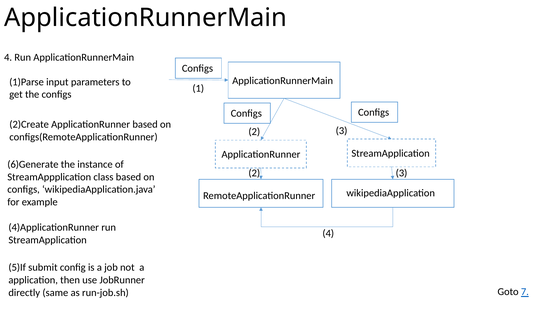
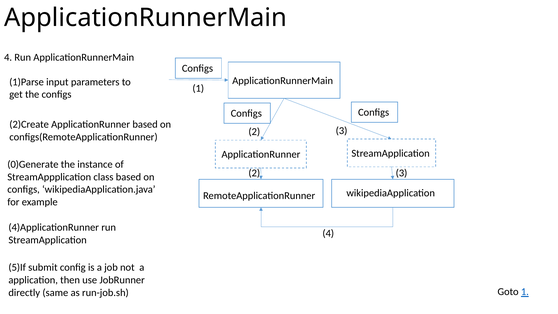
6)Generate: 6)Generate -> 0)Generate (33, 164)
Goto 7: 7 -> 1 (525, 292)
